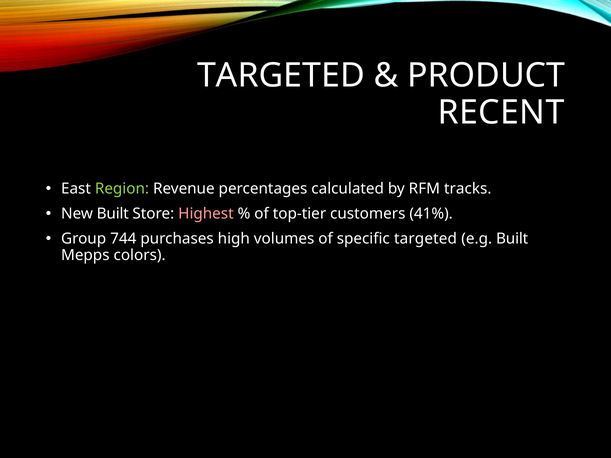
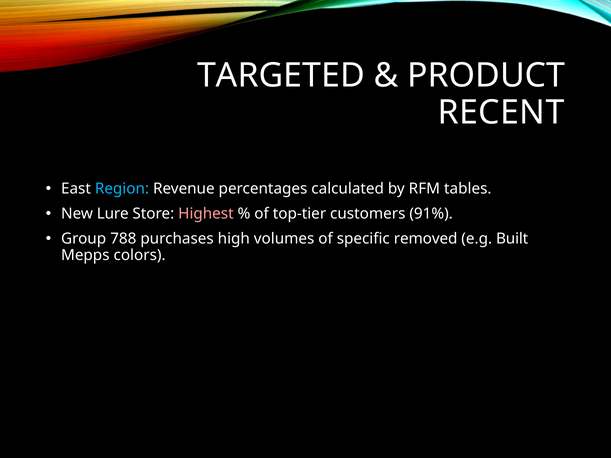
Region colour: light green -> light blue (122, 189)
tracks: tracks -> tables (468, 189)
New Built: Built -> Lure (113, 214)
41%: 41% -> 91% (431, 214)
744: 744 -> 788 (123, 239)
specific targeted: targeted -> removed (426, 239)
